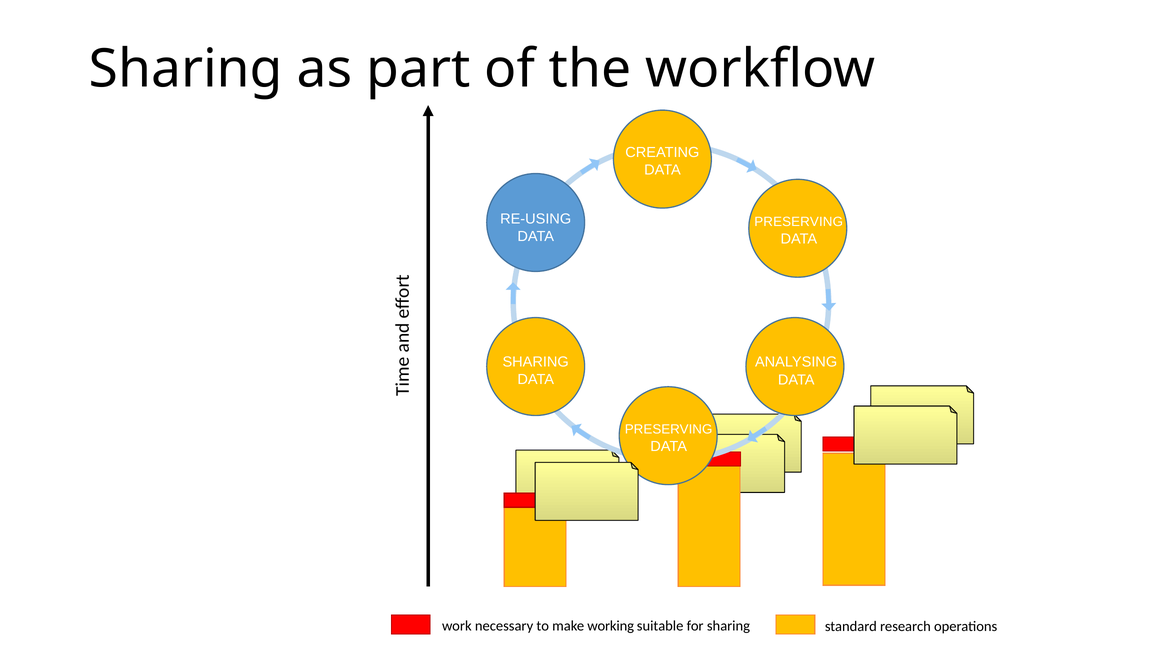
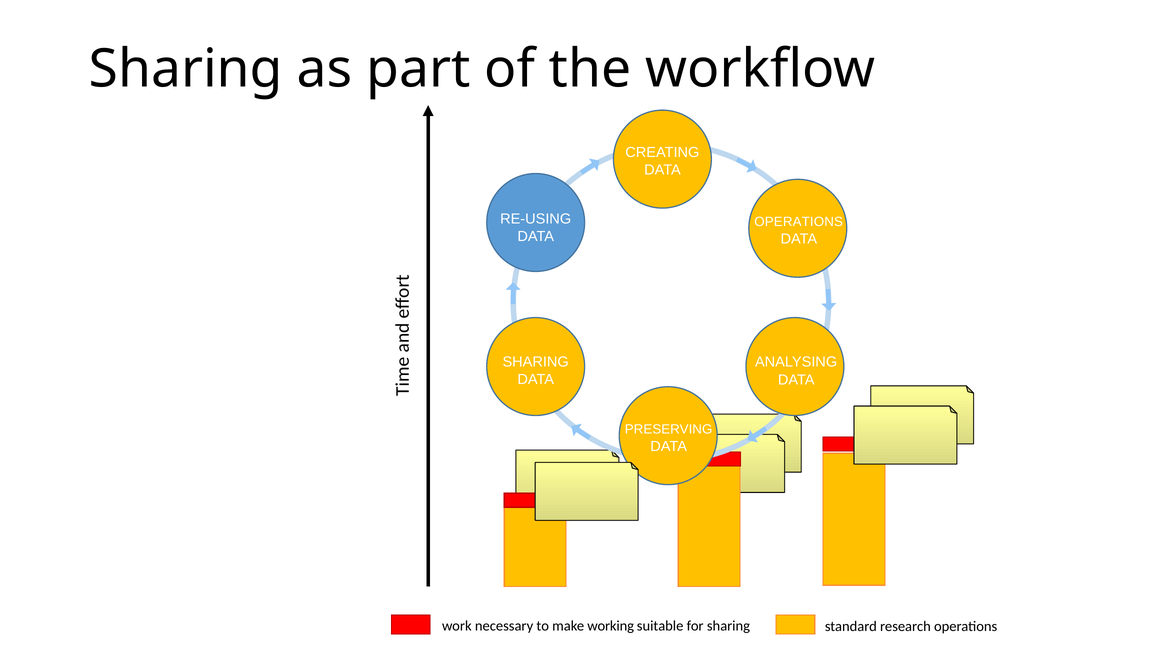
PRESERVING: PRESERVING -> OPERATIONS (799, 222)
